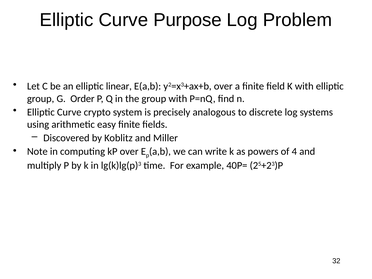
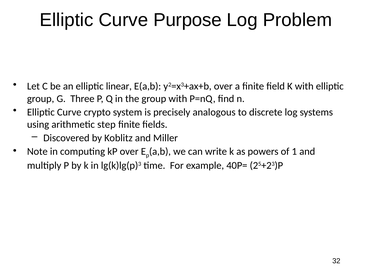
Order: Order -> Three (82, 99)
easy: easy -> step (106, 125)
4: 4 -> 1 (294, 151)
